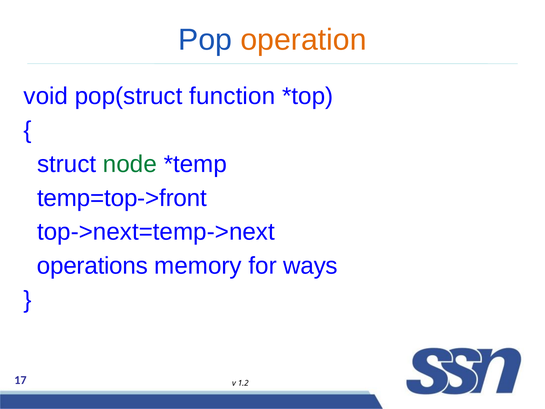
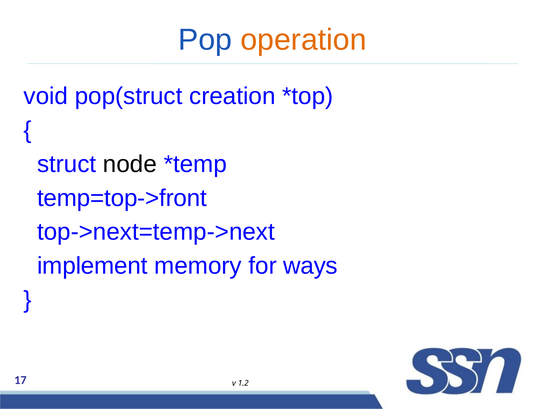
function: function -> creation (232, 96)
node colour: green -> black (130, 164)
operations: operations -> implement (92, 266)
